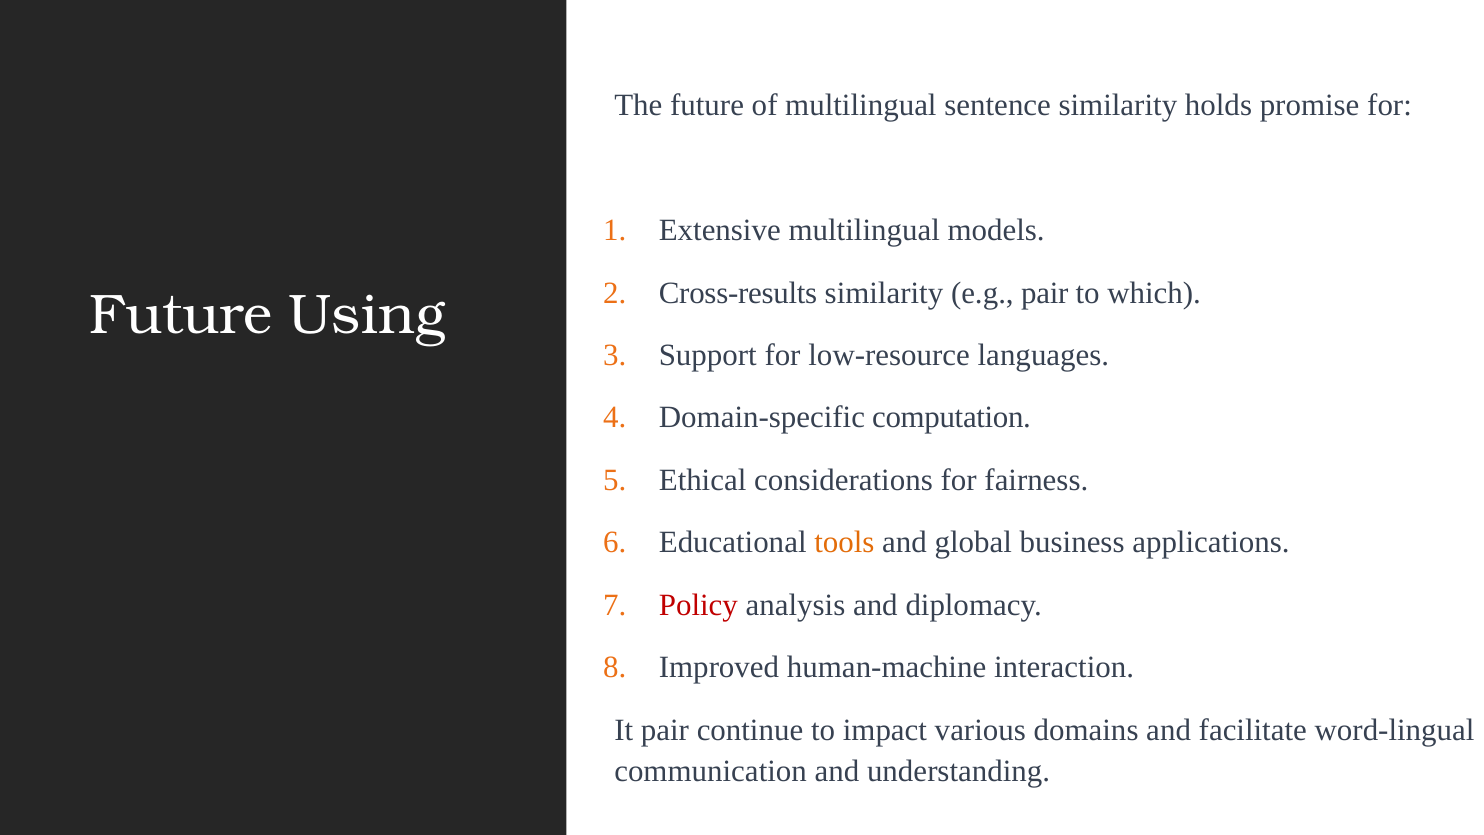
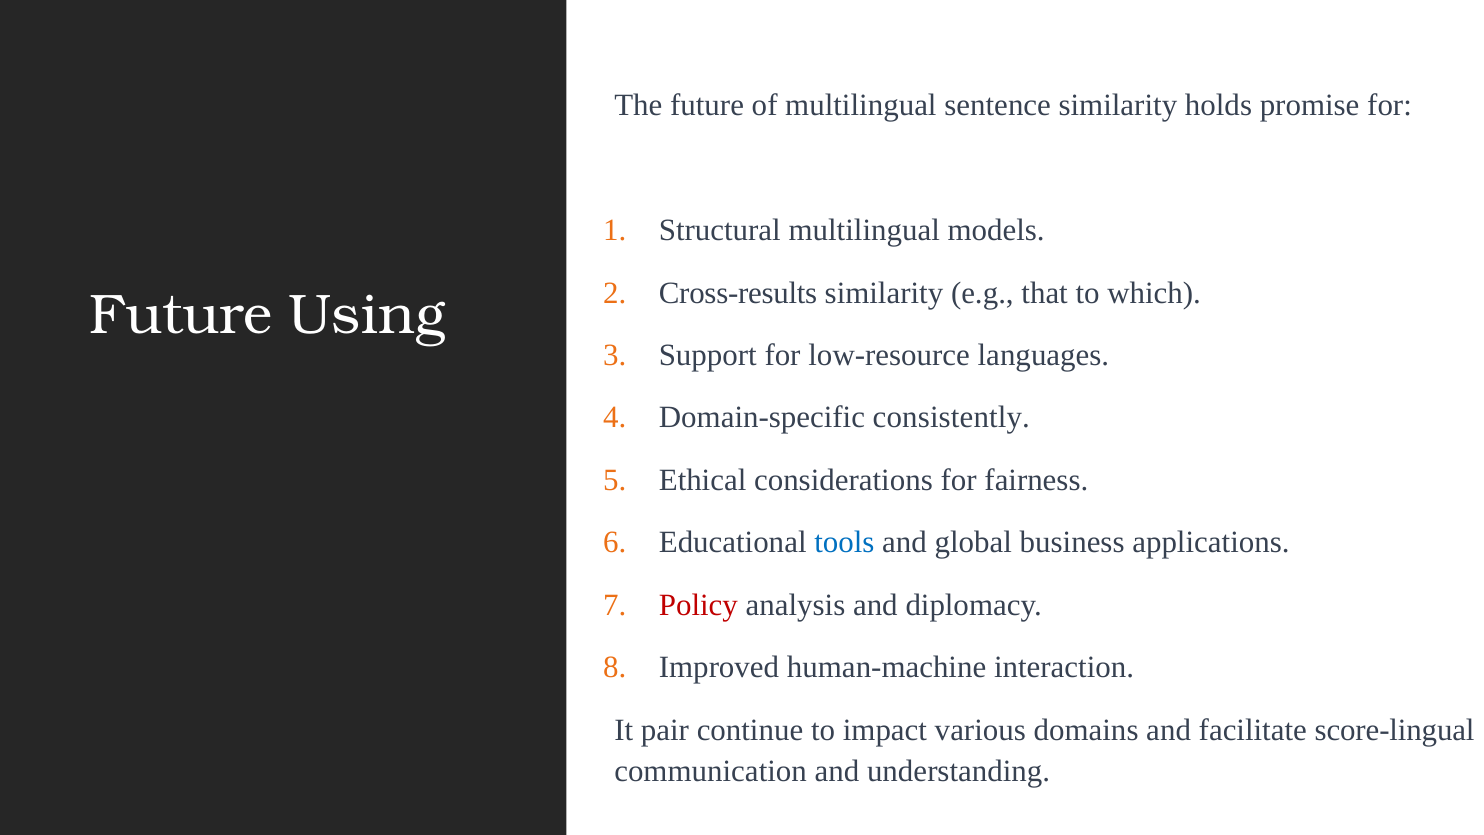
Extensive: Extensive -> Structural (720, 230)
e.g pair: pair -> that (1045, 293)
computation: computation -> consistently (951, 418)
tools colour: orange -> blue (844, 543)
word-lingual: word-lingual -> score-lingual (1395, 730)
